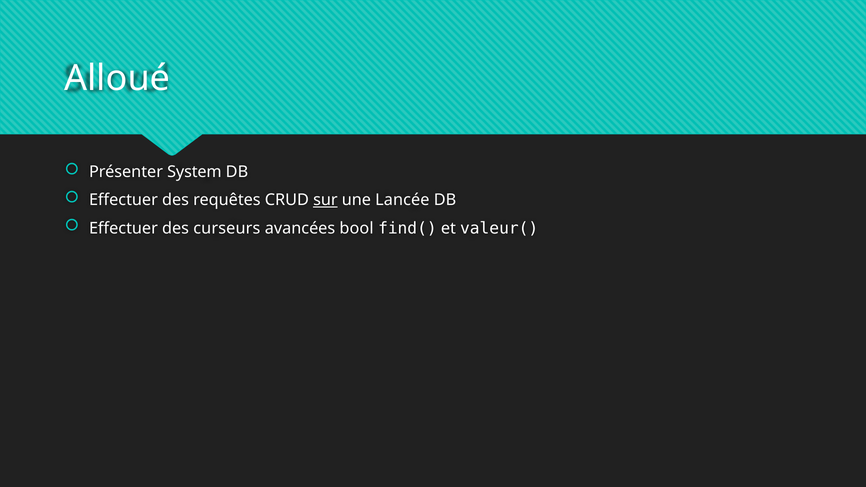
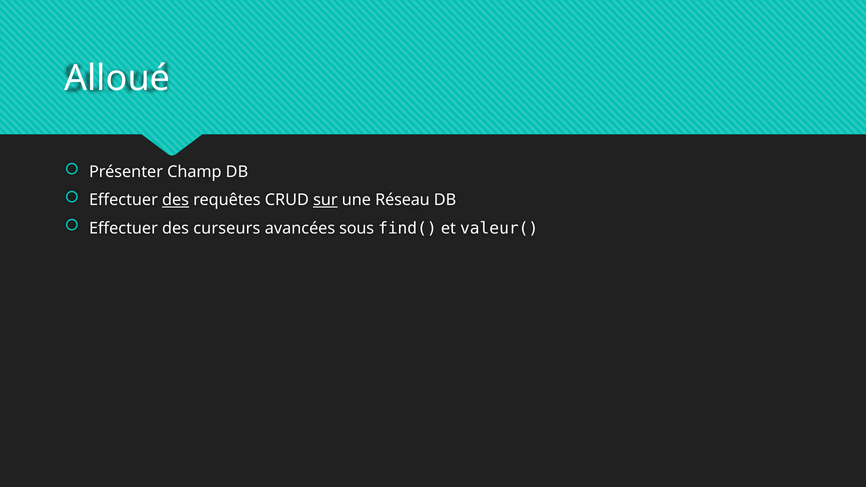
System: System -> Champ (194, 172)
des underline: none -> present (176, 200)
Lancée: Lancée -> Réseau (403, 200)
bool: bool -> sous (357, 228)
